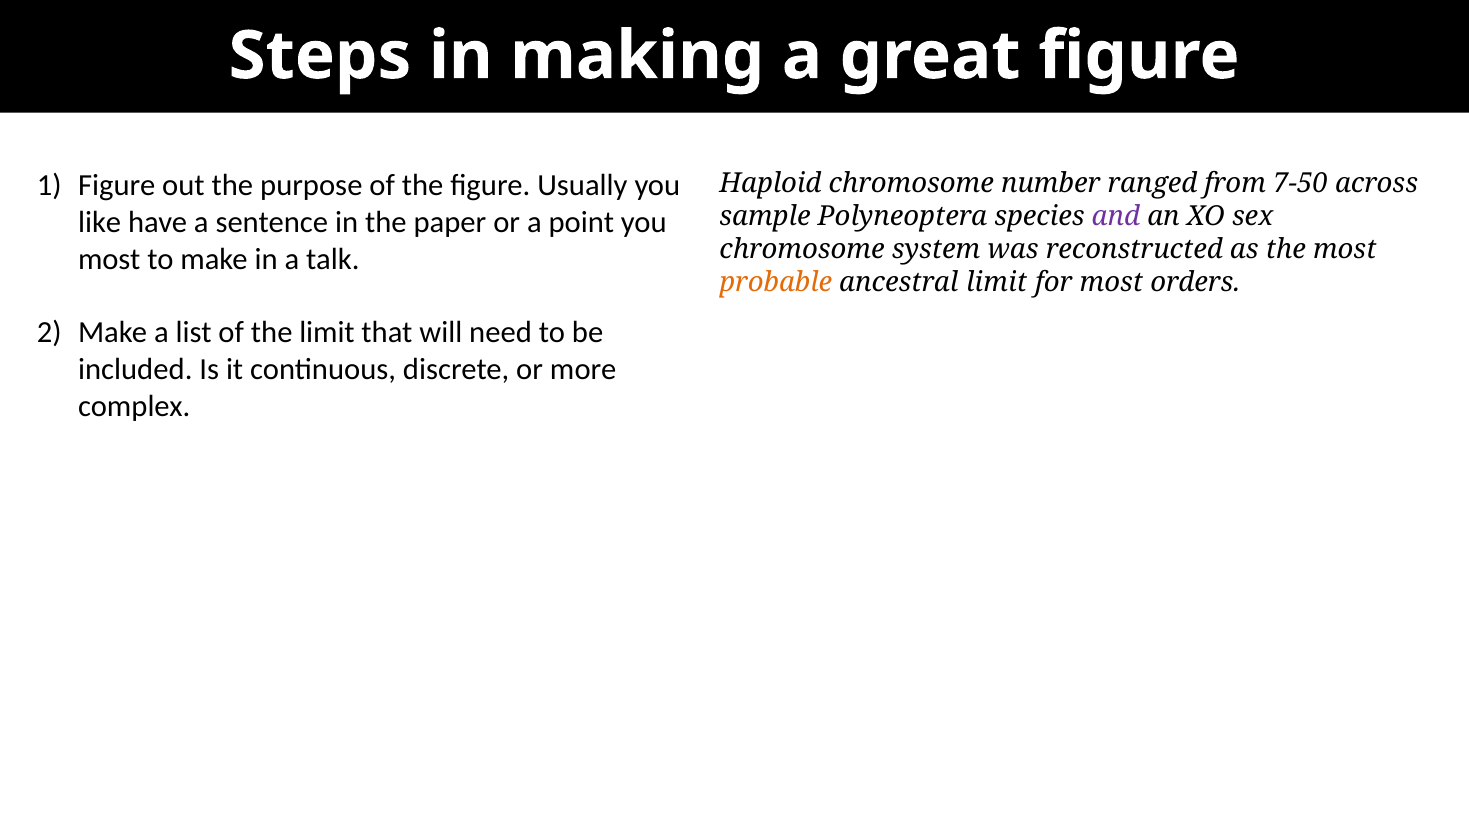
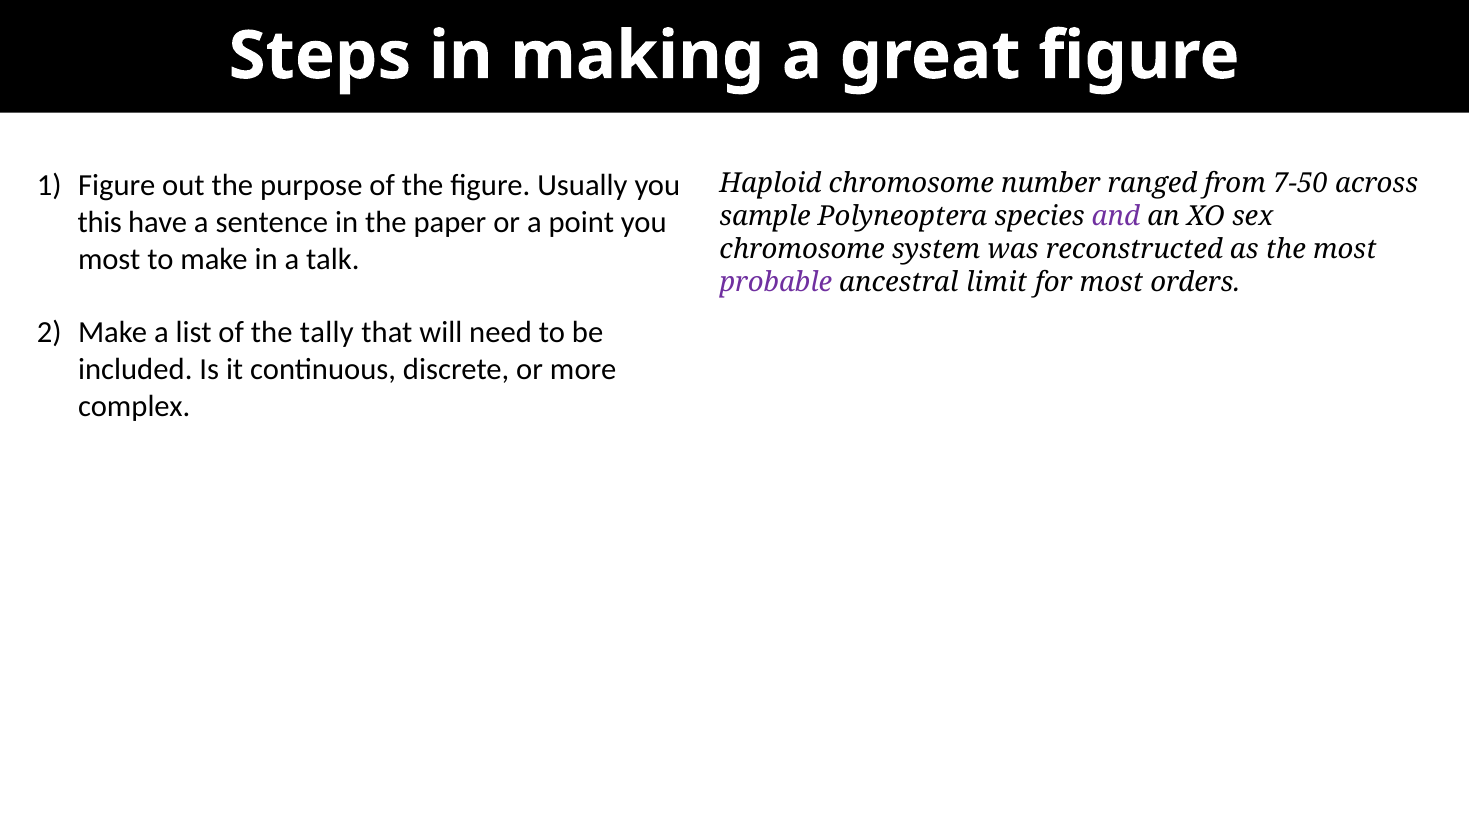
like: like -> this (100, 222)
probable colour: orange -> purple (776, 283)
the limit: limit -> tally (327, 333)
